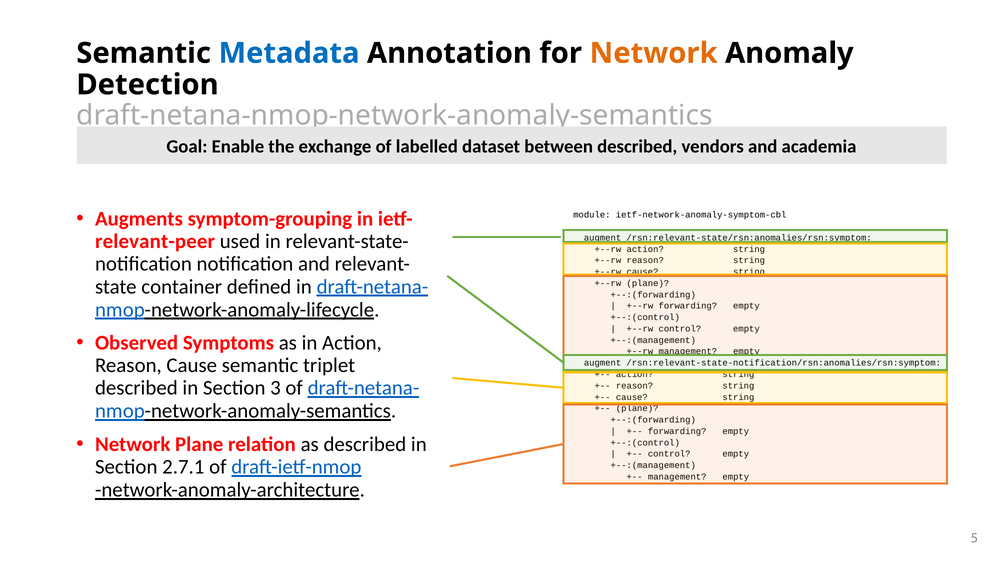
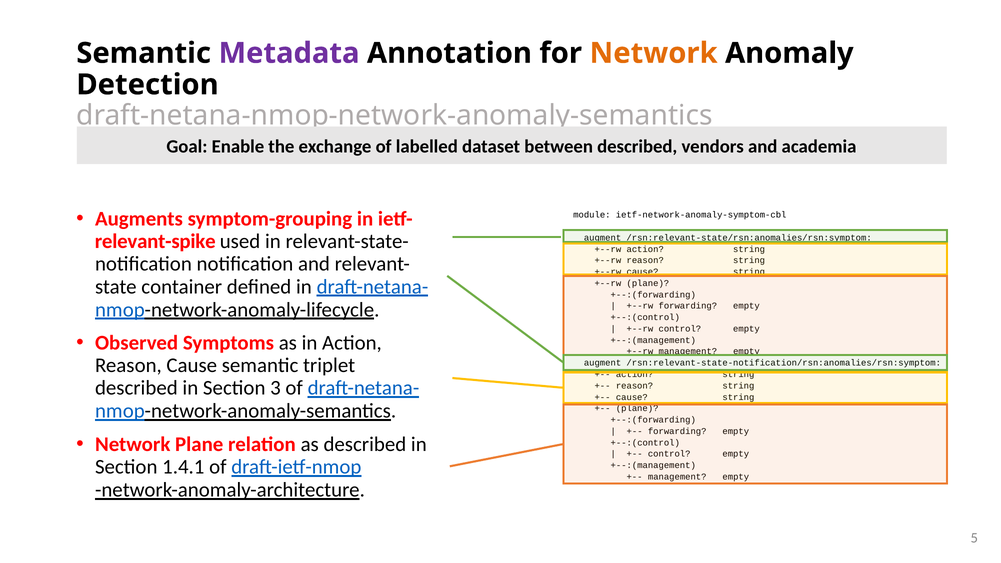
Metadata colour: blue -> purple (289, 53)
relevant-peer: relevant-peer -> relevant-spike (155, 241)
2.7.1: 2.7.1 -> 1.4.1 (183, 467)
